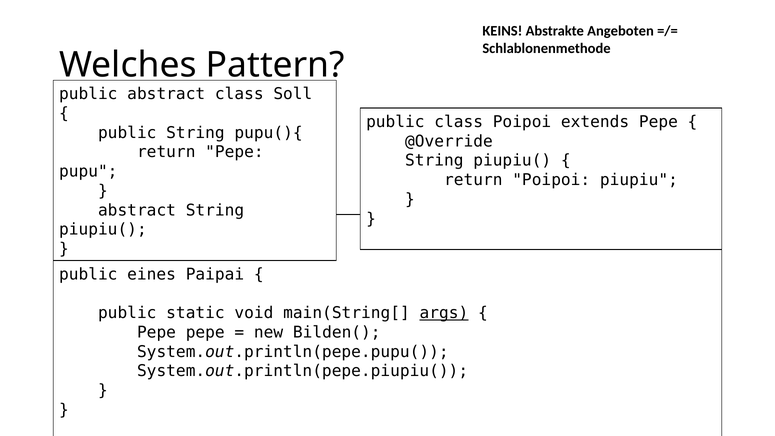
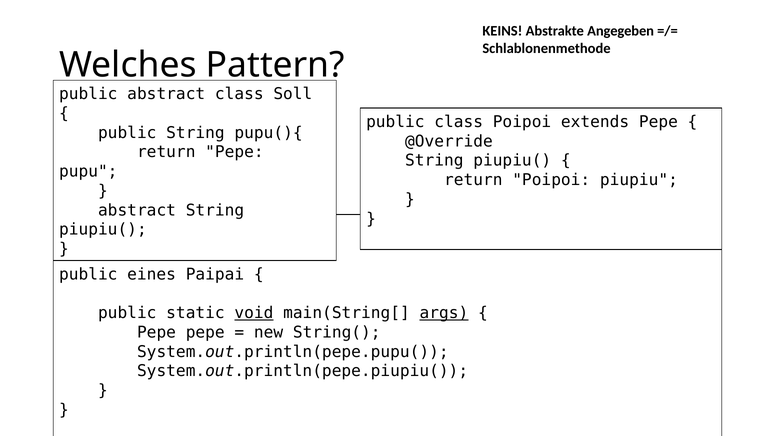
Angeboten: Angeboten -> Angegeben (621, 31)
void underline: none -> present (254, 313)
Bilden(: Bilden( -> String( (337, 332)
